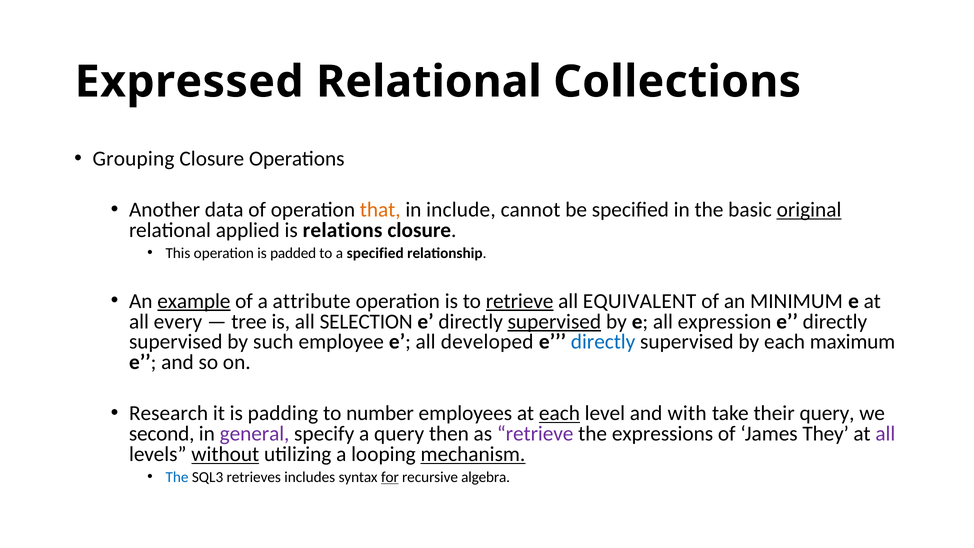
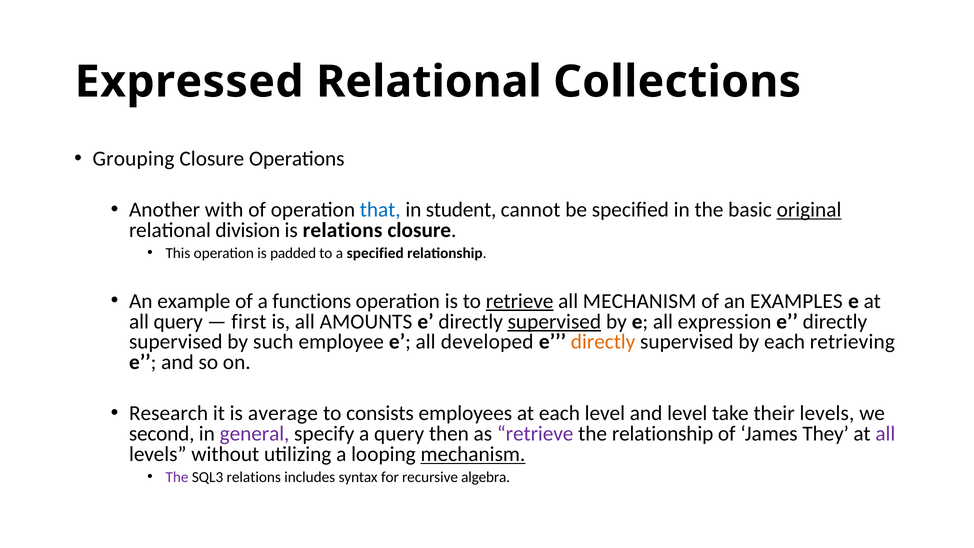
data: data -> with (224, 210)
that colour: orange -> blue (380, 210)
include: include -> student (461, 210)
applied: applied -> division (248, 230)
example underline: present -> none (194, 301)
attribute: attribute -> functions (312, 301)
all EQUIVALENT: EQUIVALENT -> MECHANISM (640, 301)
MINIMUM: MINIMUM -> EXAMPLES (796, 301)
all every: every -> query (178, 321)
tree: tree -> first (249, 321)
SELECTION: SELECTION -> AMOUNTS (366, 321)
directly colour: blue -> orange (603, 342)
maximum: maximum -> retrieving (852, 342)
padding: padding -> average (283, 413)
number: number -> consists (380, 413)
each underline: present -> none (559, 413)
and with: with -> level (687, 413)
their query: query -> levels (827, 413)
the expressions: expressions -> relationship (663, 434)
without underline: present -> none (225, 454)
The colour: blue -> purple (177, 477)
SQL3 retrieves: retrieves -> relations (254, 477)
for underline: present -> none (390, 477)
